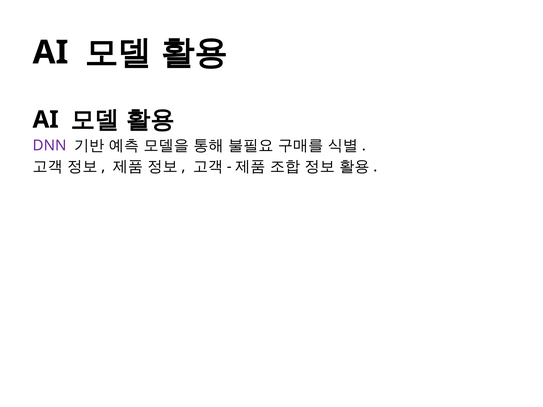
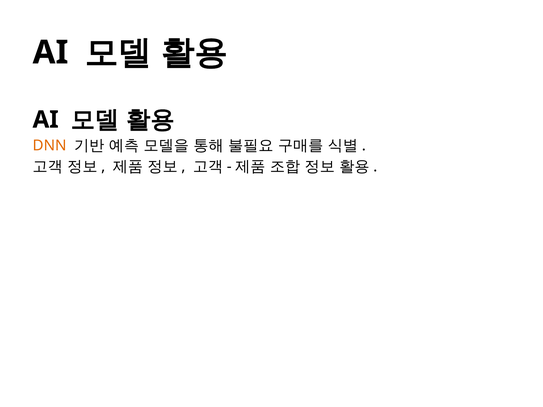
DNN colour: purple -> orange (50, 146)
